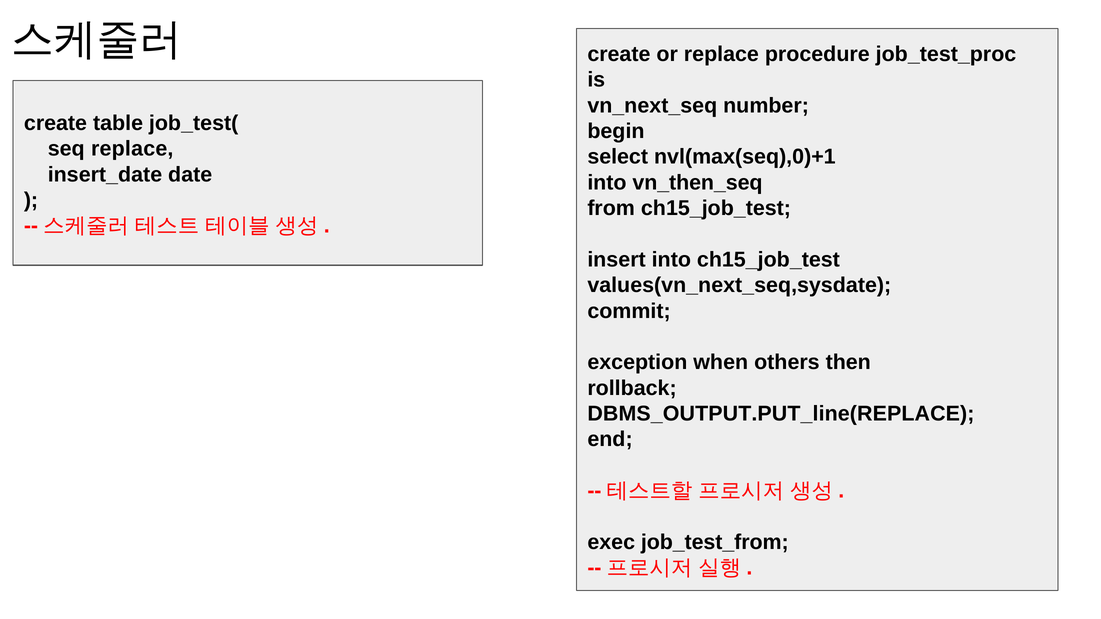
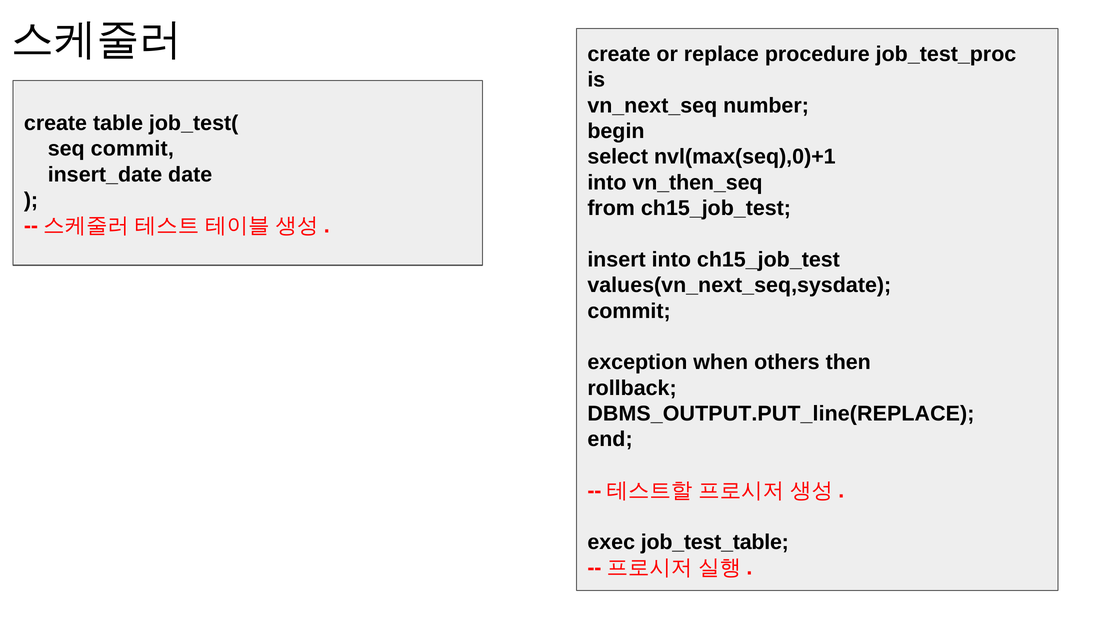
seq replace: replace -> commit (132, 149)
job_test_from: job_test_from -> job_test_table (715, 542)
